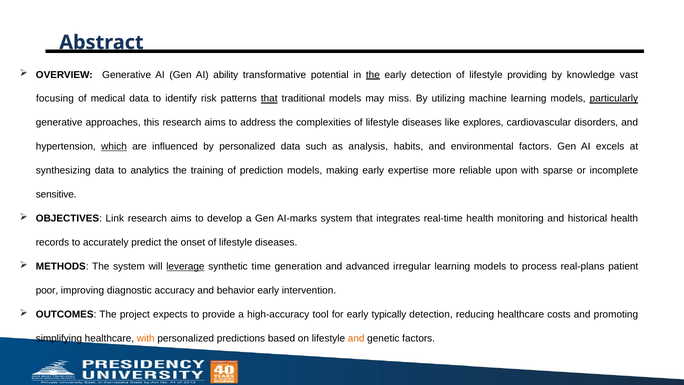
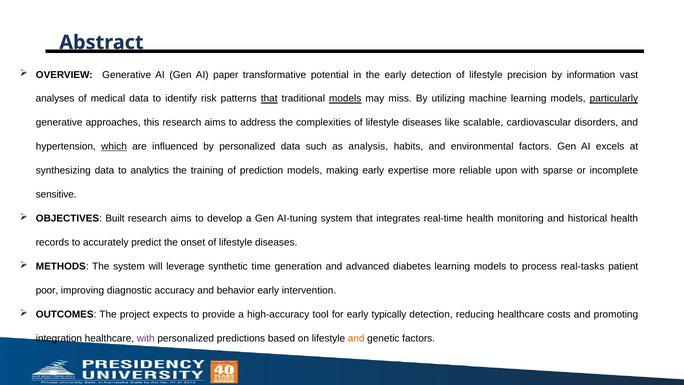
ability: ability -> paper (226, 75)
the underline: present -> none (373, 75)
providing: providing -> precision (527, 75)
knowledge: knowledge -> information (591, 75)
focusing: focusing -> analyses (55, 99)
models underline: none -> present (345, 99)
explores: explores -> scalable (483, 123)
Link: Link -> Built (115, 218)
AI-marks: AI-marks -> AI-tuning (297, 218)
leverage underline: present -> none (185, 266)
irregular: irregular -> diabetes (412, 266)
real-plans: real-plans -> real-tasks (583, 266)
simplifying: simplifying -> integration (59, 338)
with colour: orange -> purple (146, 338)
